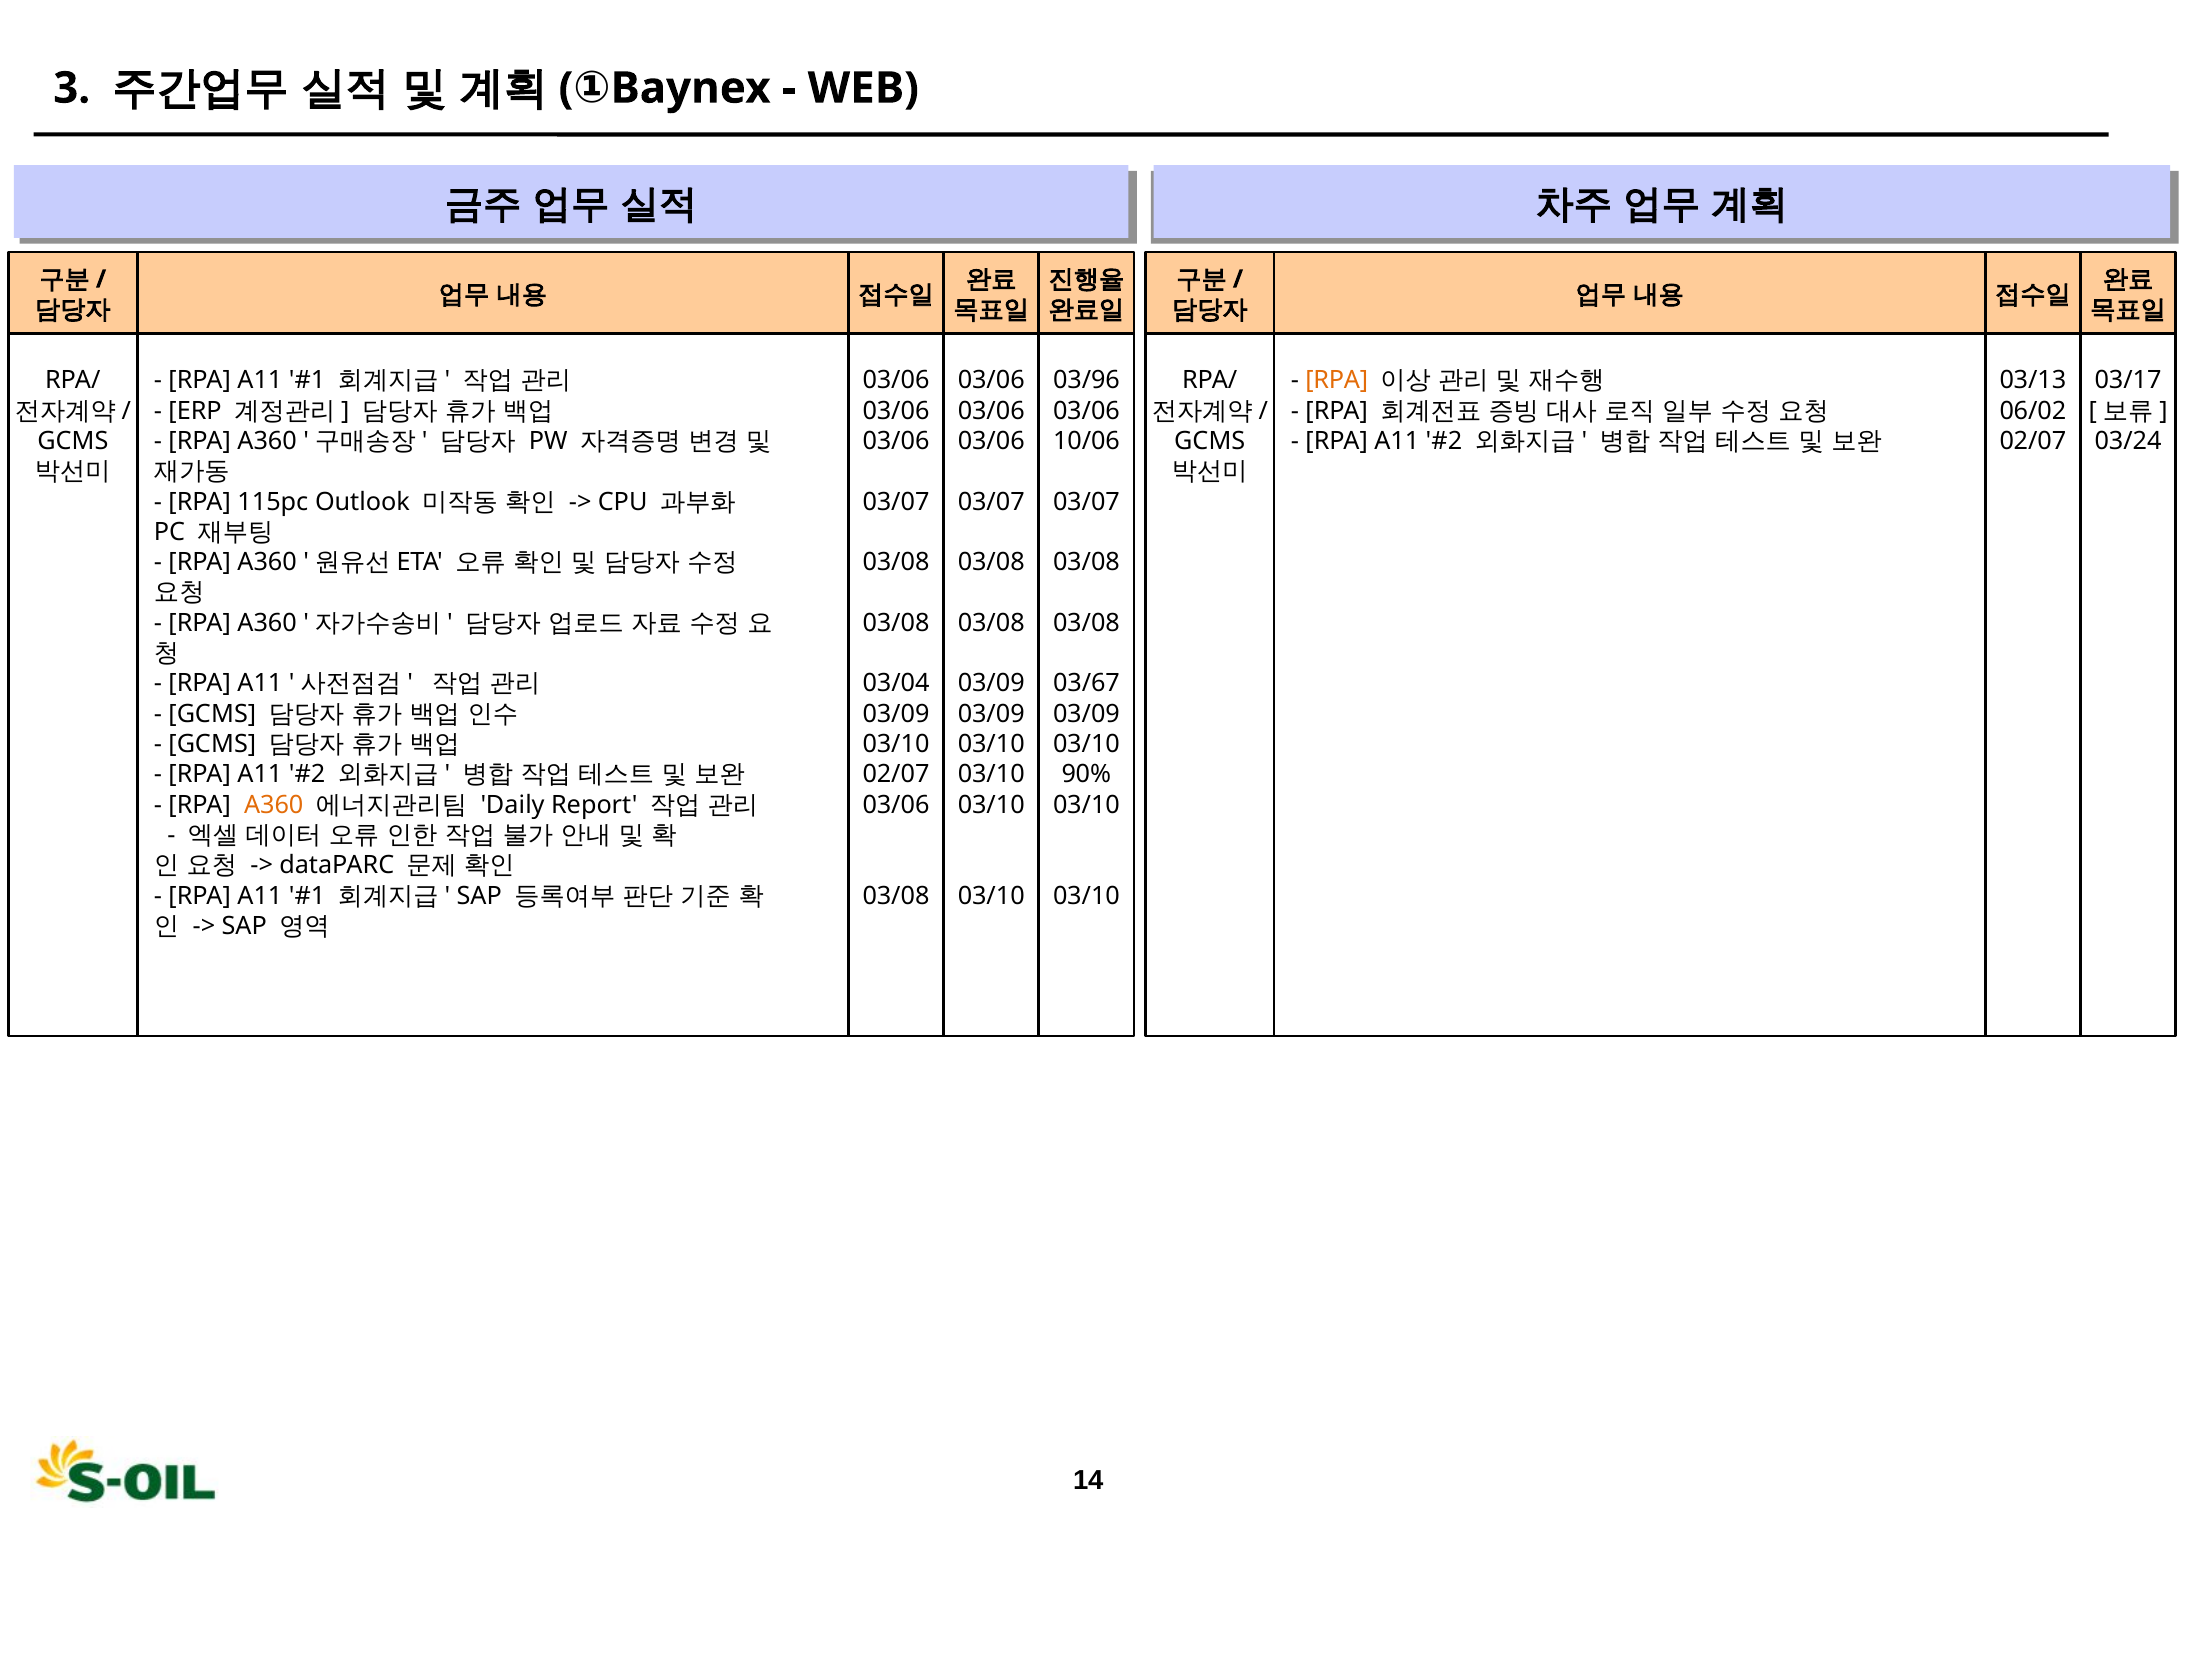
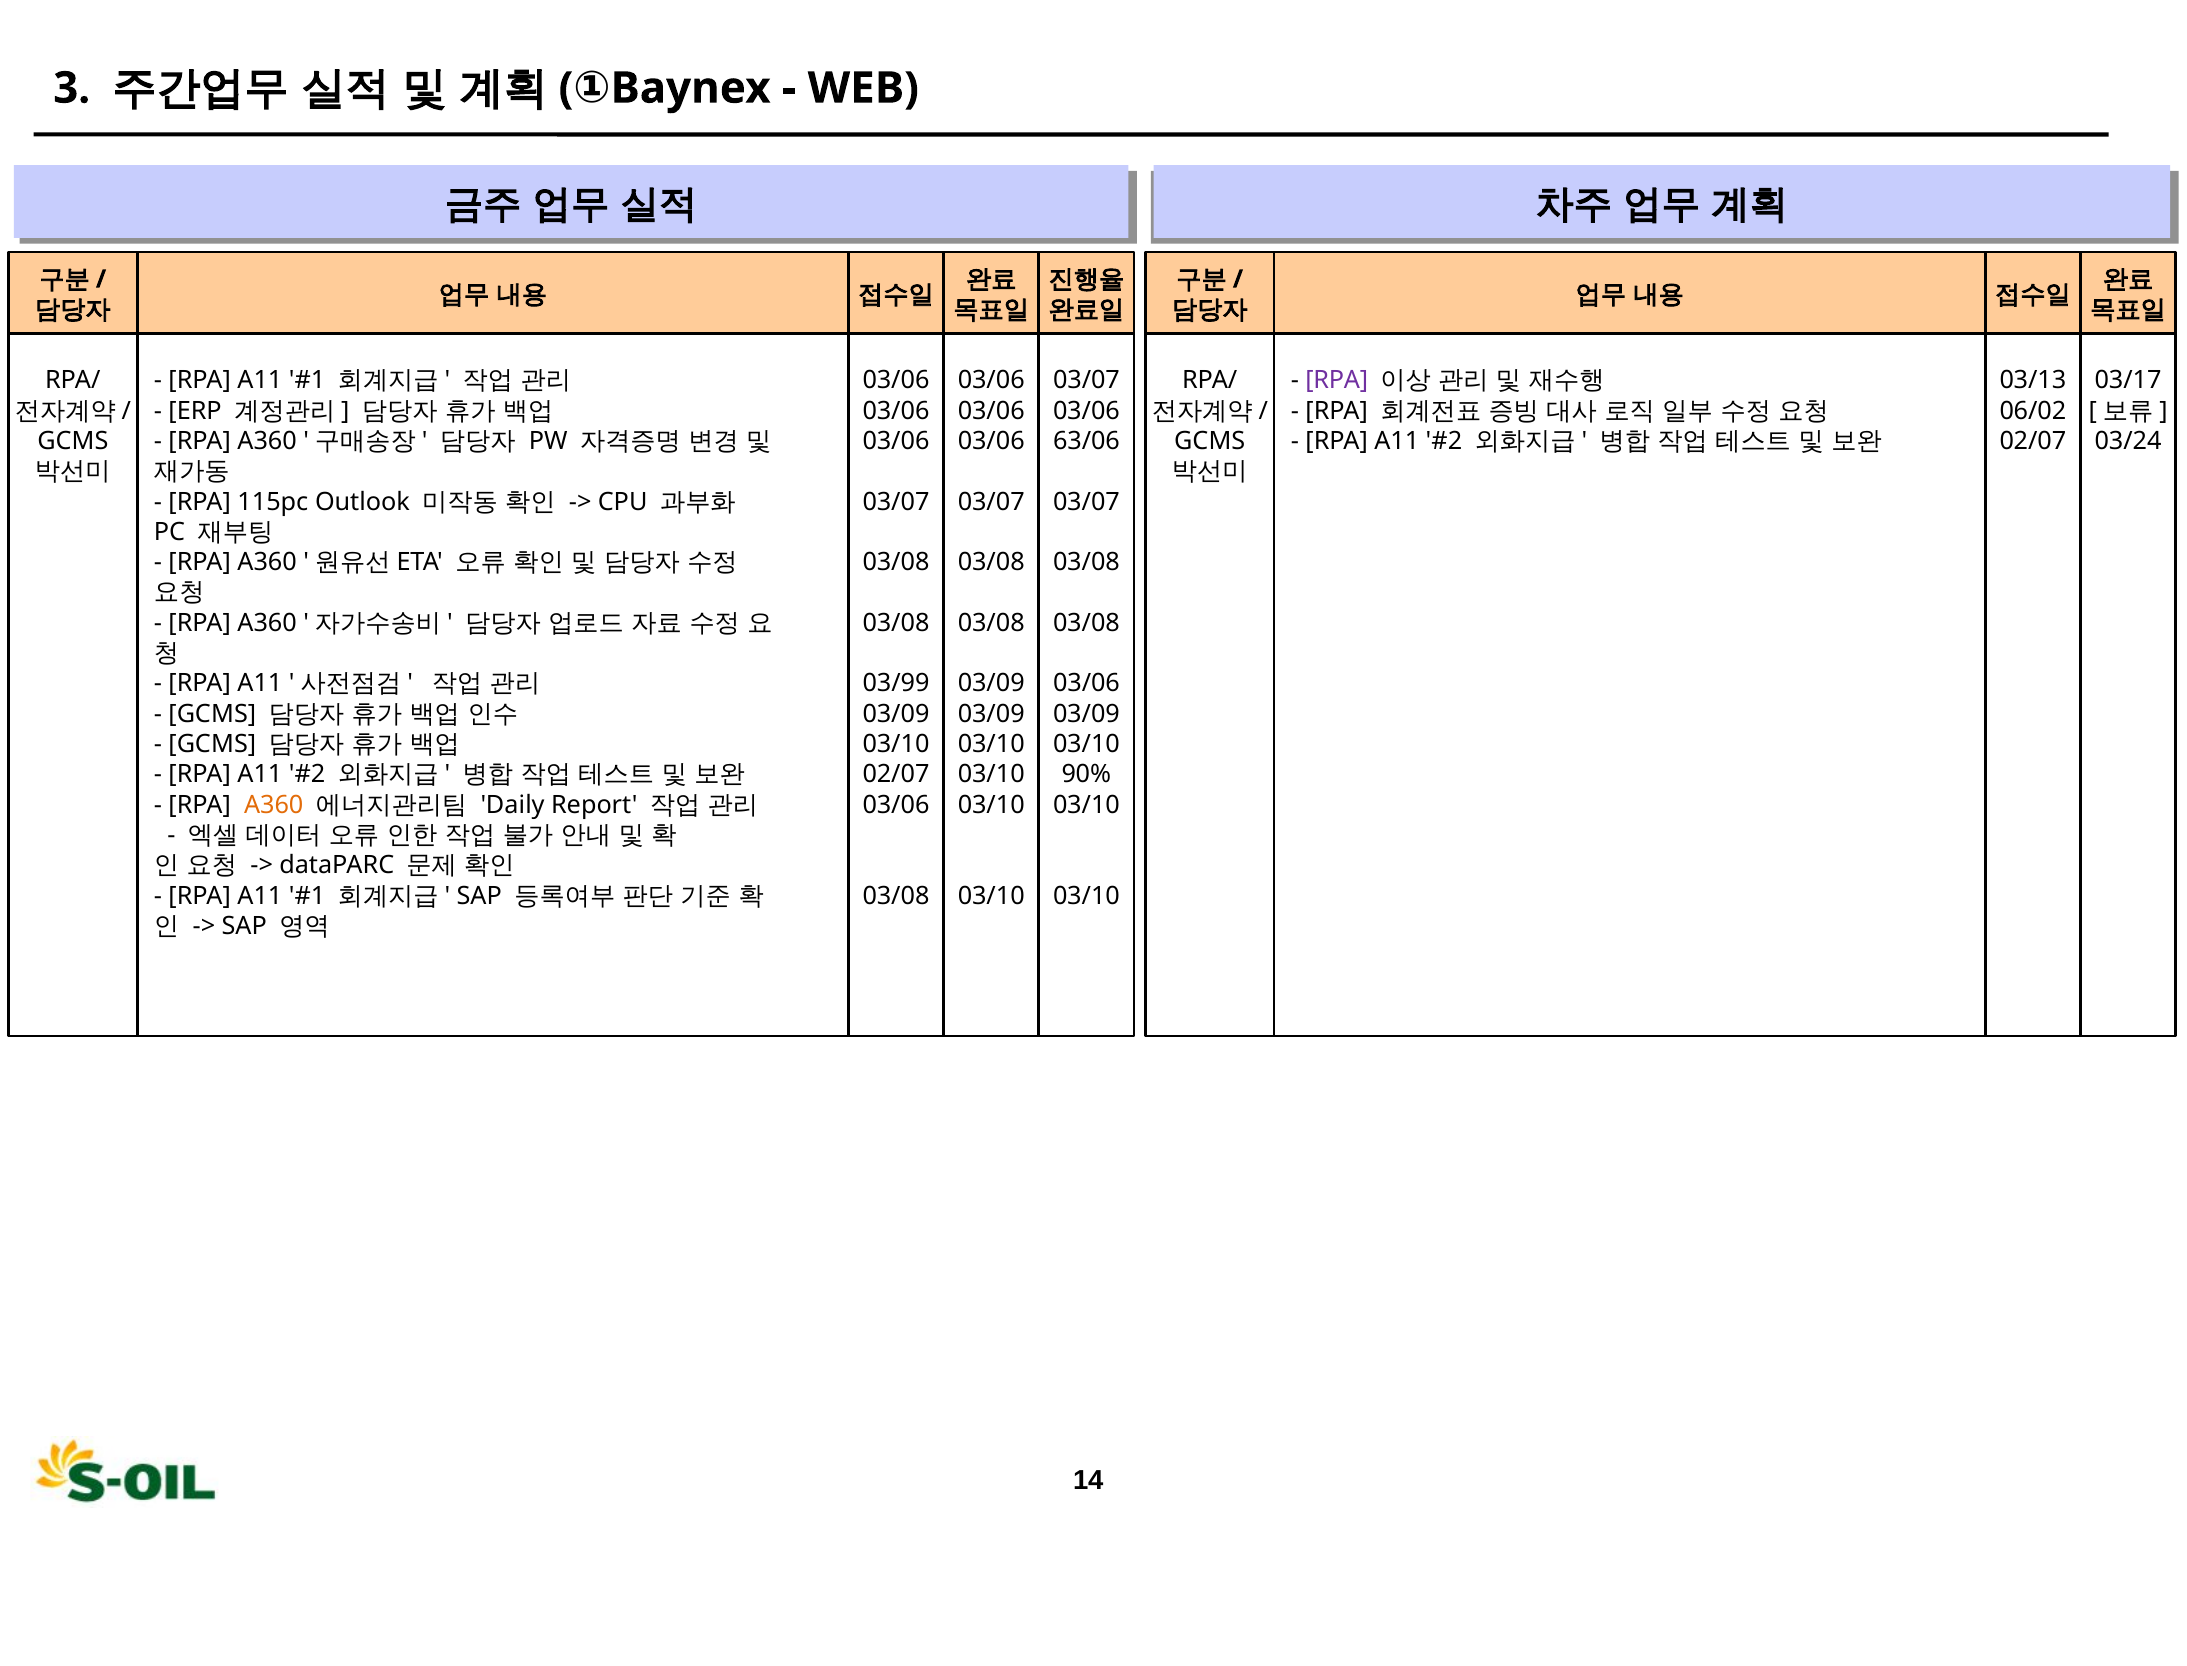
03/96: 03/96 -> 03/07 (1086, 380)
RPA colour: orange -> purple (1337, 380)
10/06: 10/06 -> 63/06 (1086, 441)
03/04: 03/04 -> 03/99 (896, 684)
03/67: 03/67 -> 03/06 (1086, 684)
